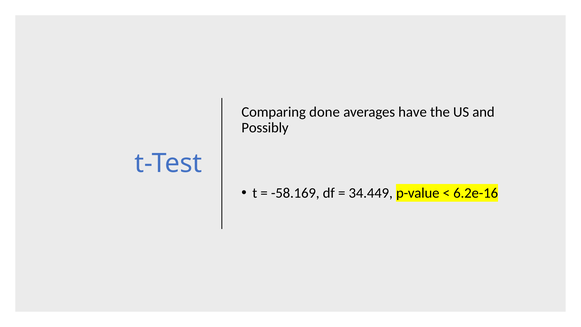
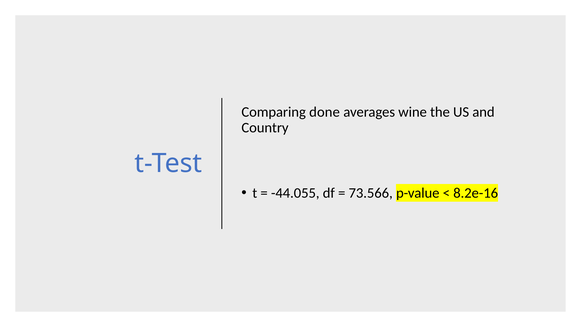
have: have -> wine (413, 112)
Possibly: Possibly -> Country (265, 128)
-58.169: -58.169 -> -44.055 (295, 193)
34.449: 34.449 -> 73.566 (371, 193)
6.2e-16: 6.2e-16 -> 8.2e-16 (476, 193)
